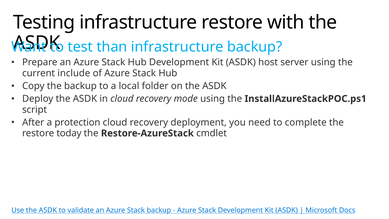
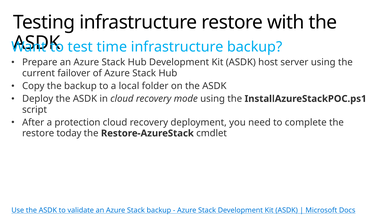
than: than -> time (112, 47)
include: include -> failover (74, 73)
